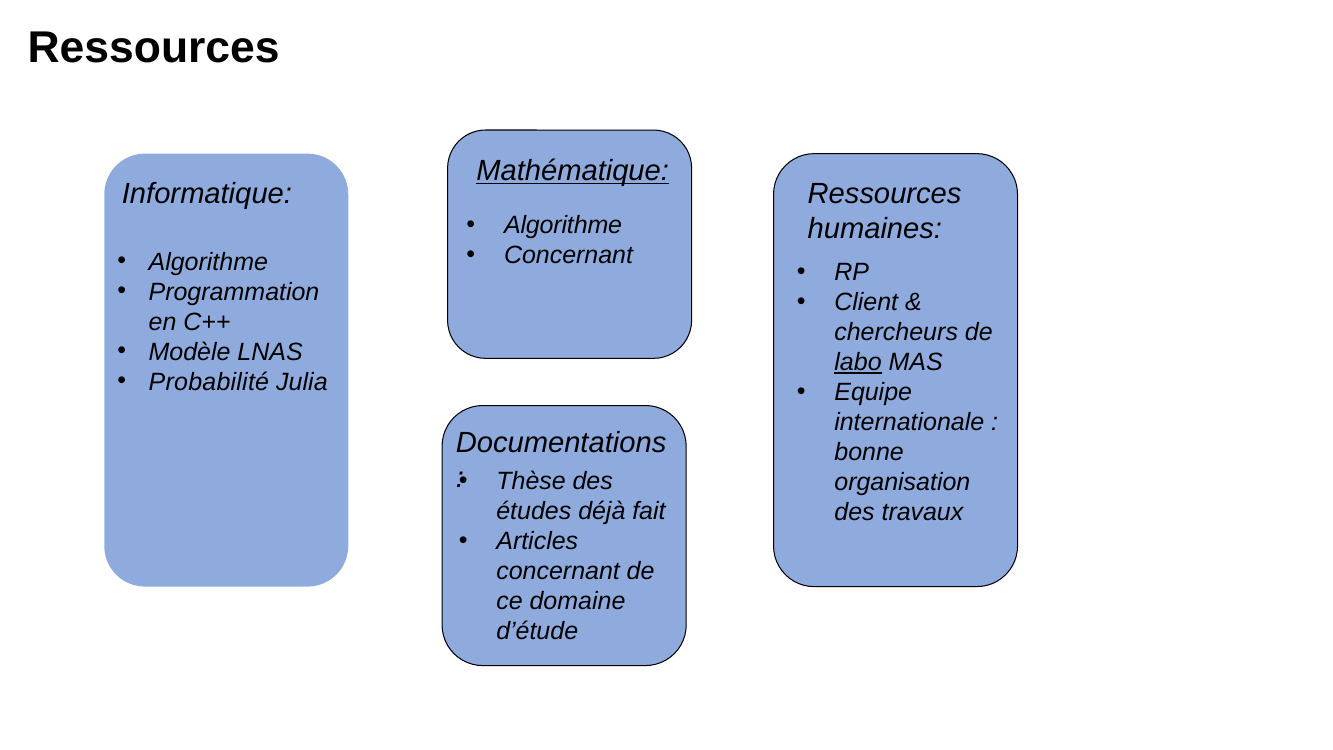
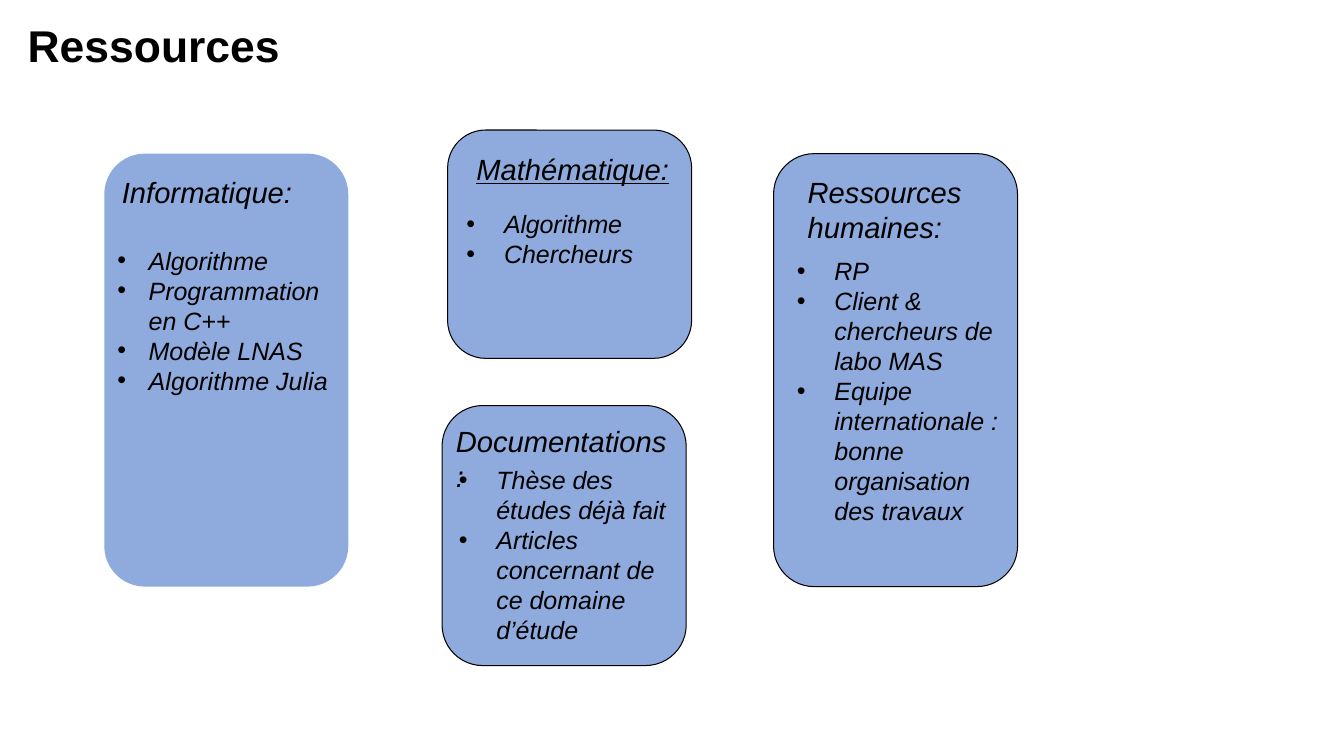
Concernant: Concernant -> Chercheurs (569, 255)
labo underline: present -> none (858, 362)
Probabilité: Probabilité -> Algorithme (209, 382)
